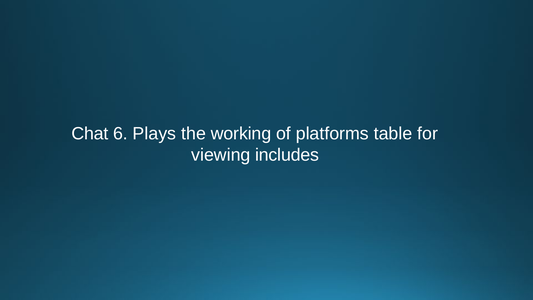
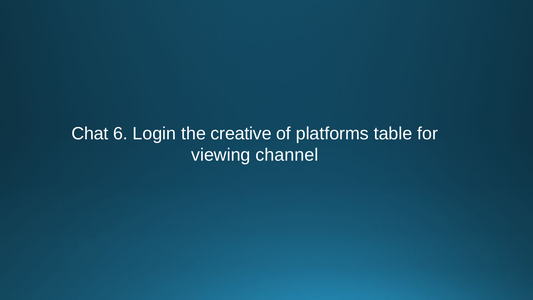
Plays: Plays -> Login (154, 134)
working: working -> creative (241, 134)
includes: includes -> channel (287, 155)
